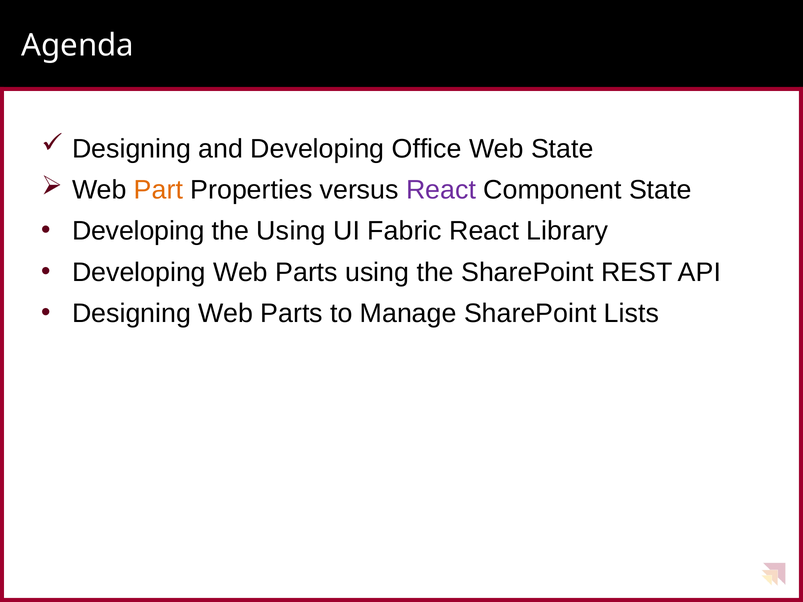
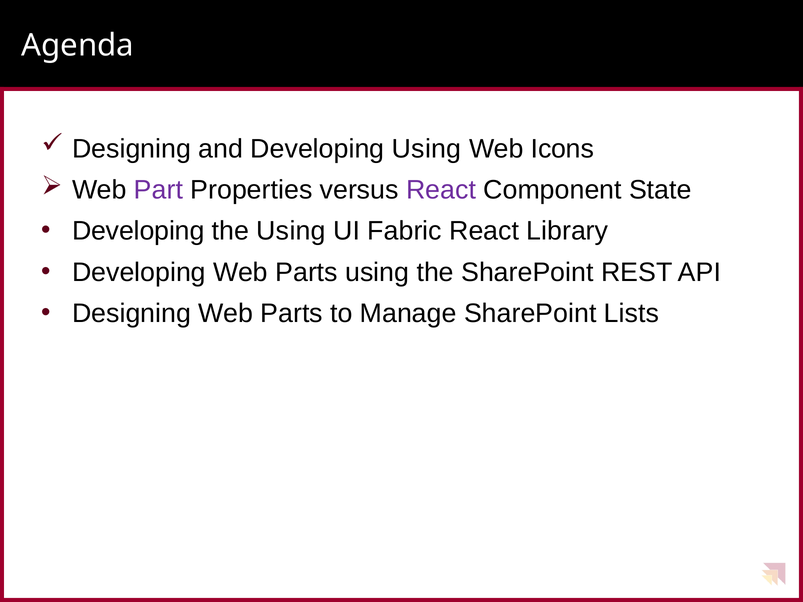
Developing Office: Office -> Using (427, 149)
Web State: State -> Icons (562, 149)
Part colour: orange -> purple (158, 190)
